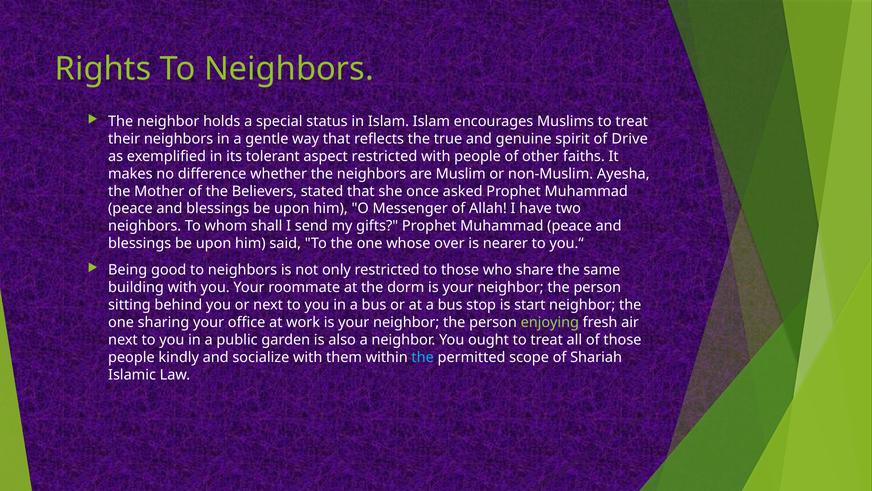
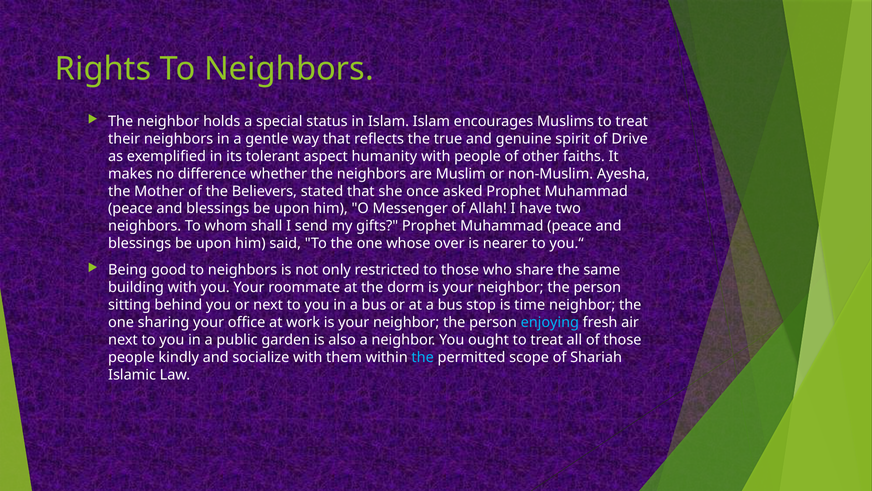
aspect restricted: restricted -> humanity (384, 156)
start: start -> time (530, 305)
enjoying colour: light green -> light blue (550, 322)
